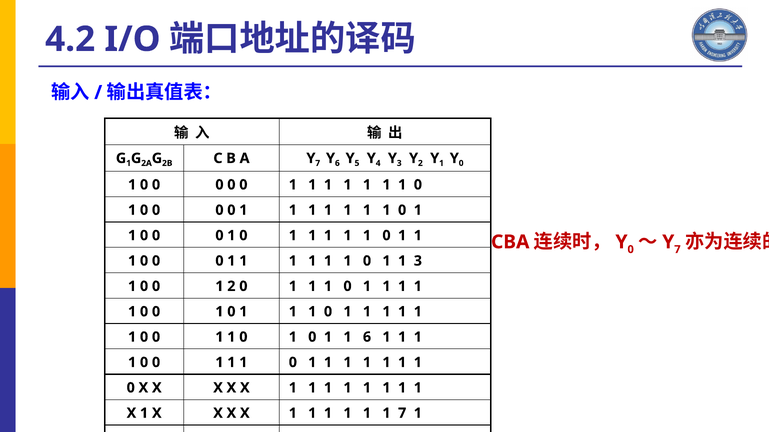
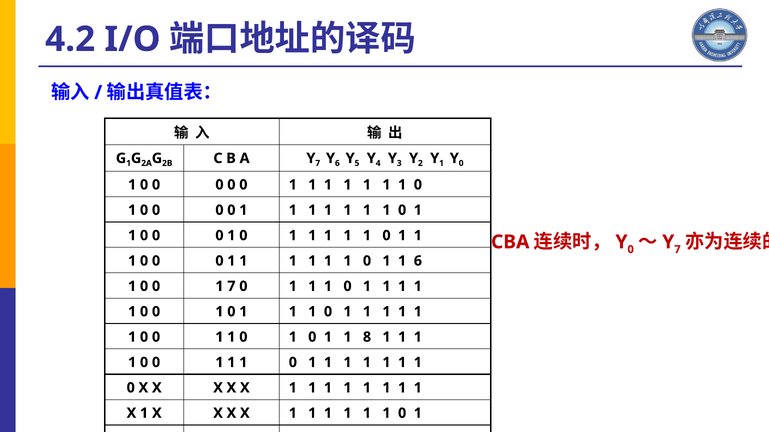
1 3: 3 -> 6 (418, 261)
1 2: 2 -> 7 (231, 287)
1 6: 6 -> 8 (367, 337)
7: 7 -> 0 (402, 414)
